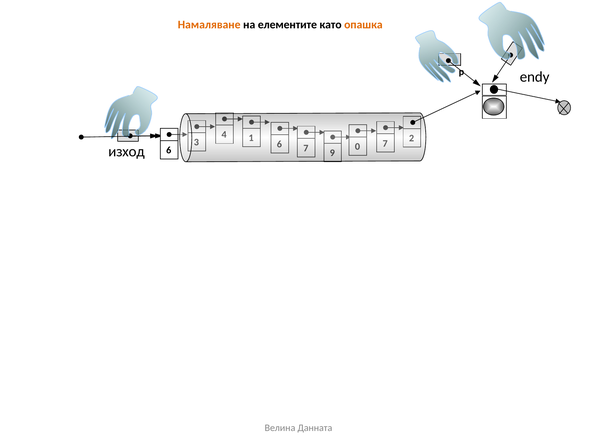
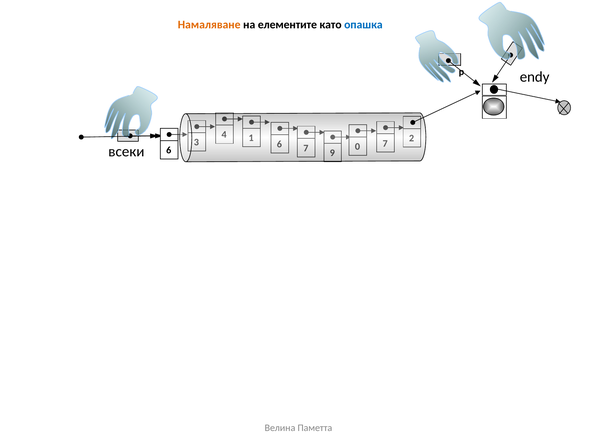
опашка colour: orange -> blue (363, 25)
изход: изход -> всеки (126, 152)
Данната: Данната -> Паметта (315, 427)
